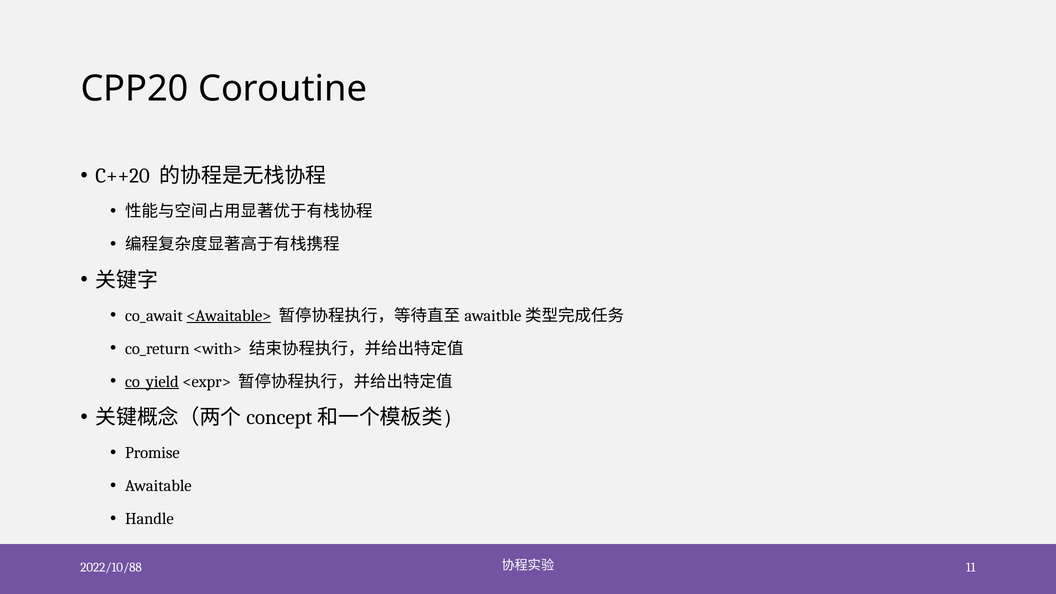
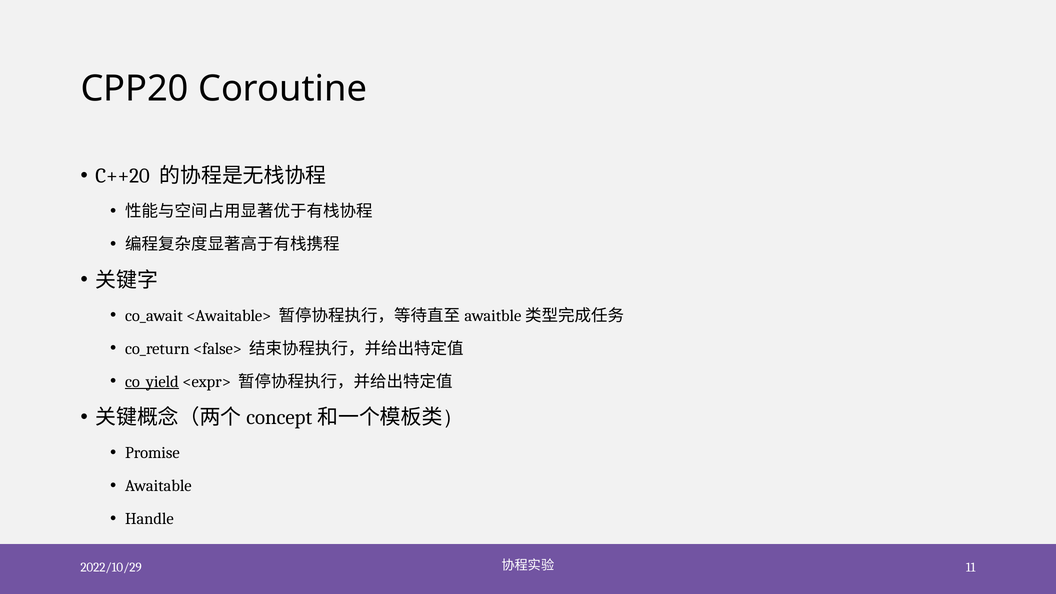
<Awaitable> underline: present -> none (229, 316)
<with>: <with> -> <false> (218, 349)
2022/10/88: 2022/10/88 -> 2022/10/29 (111, 567)
